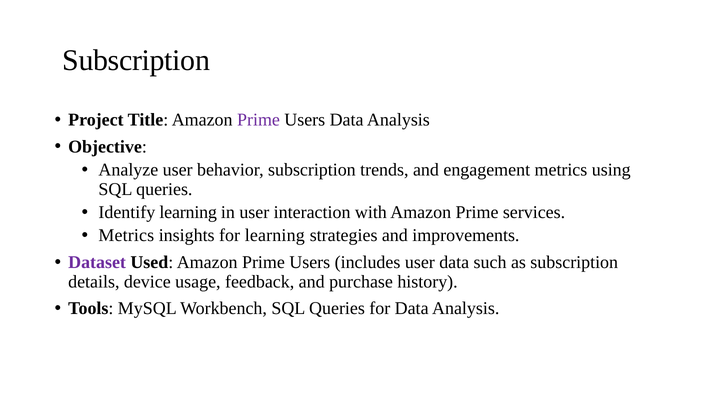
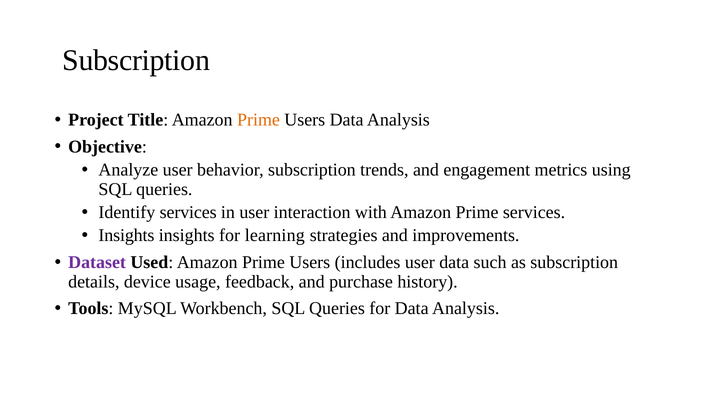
Prime colour: purple -> orange (258, 120)
Identify learning: learning -> services (188, 212)
Metrics: Metrics -> Insights (126, 235)
